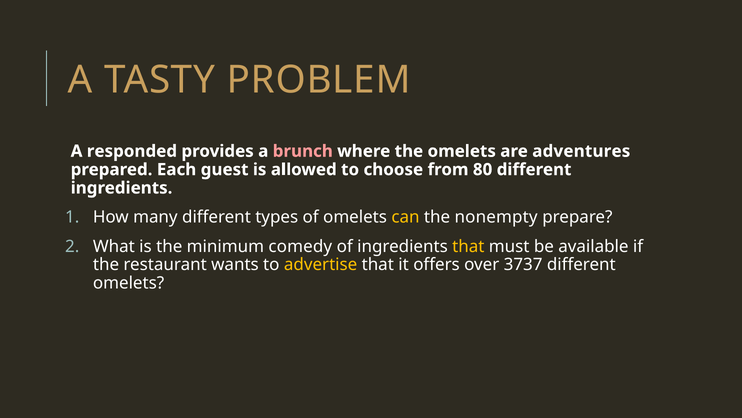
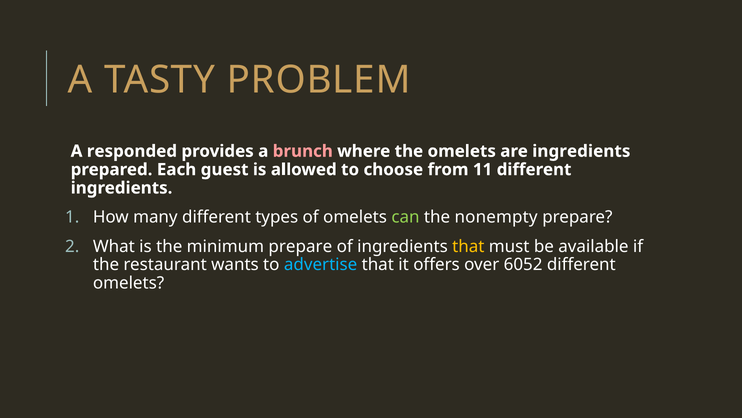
are adventures: adventures -> ingredients (581, 151)
80: 80 -> 11 (483, 169)
can colour: yellow -> light green (405, 217)
minimum comedy: comedy -> prepare (300, 246)
advertise colour: yellow -> light blue (321, 264)
3737: 3737 -> 6052 (523, 264)
